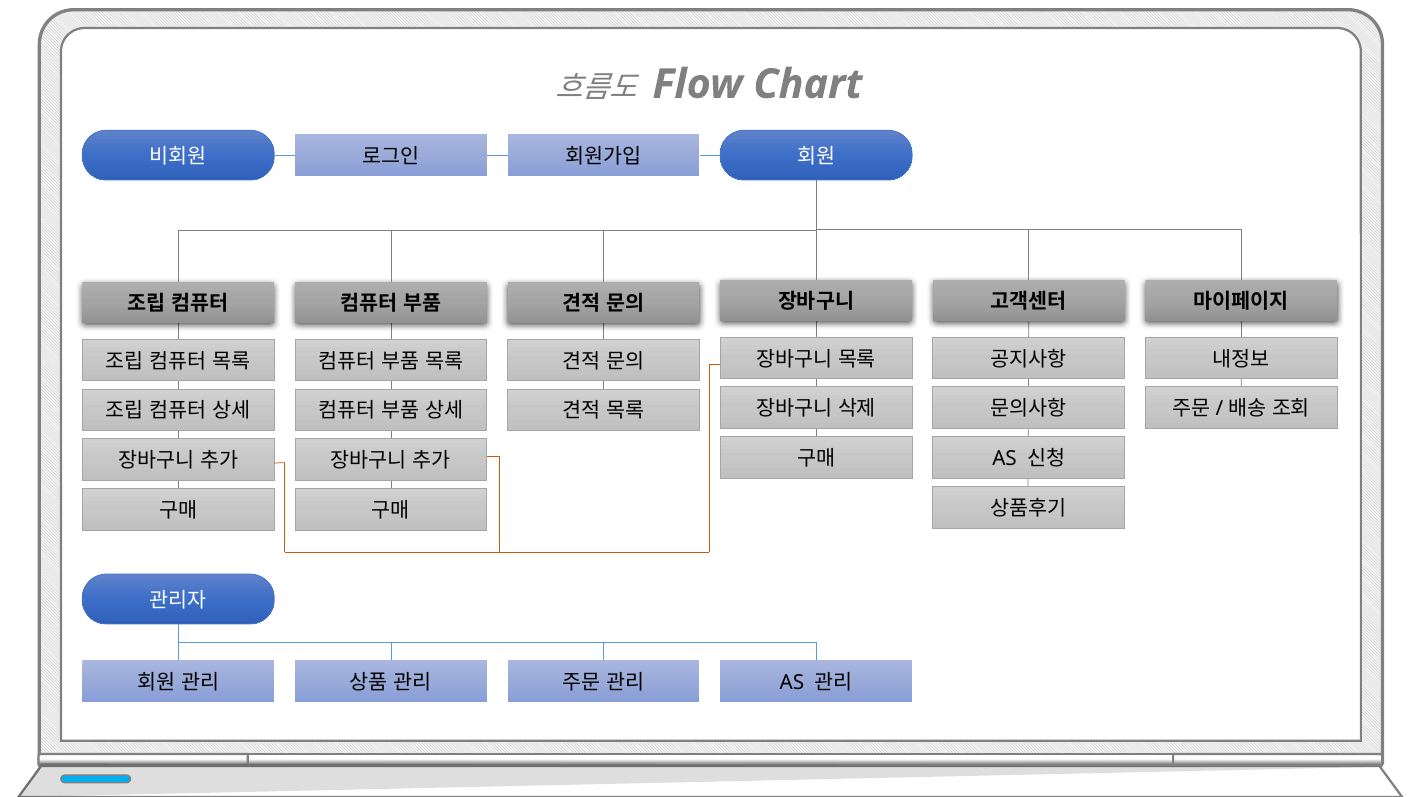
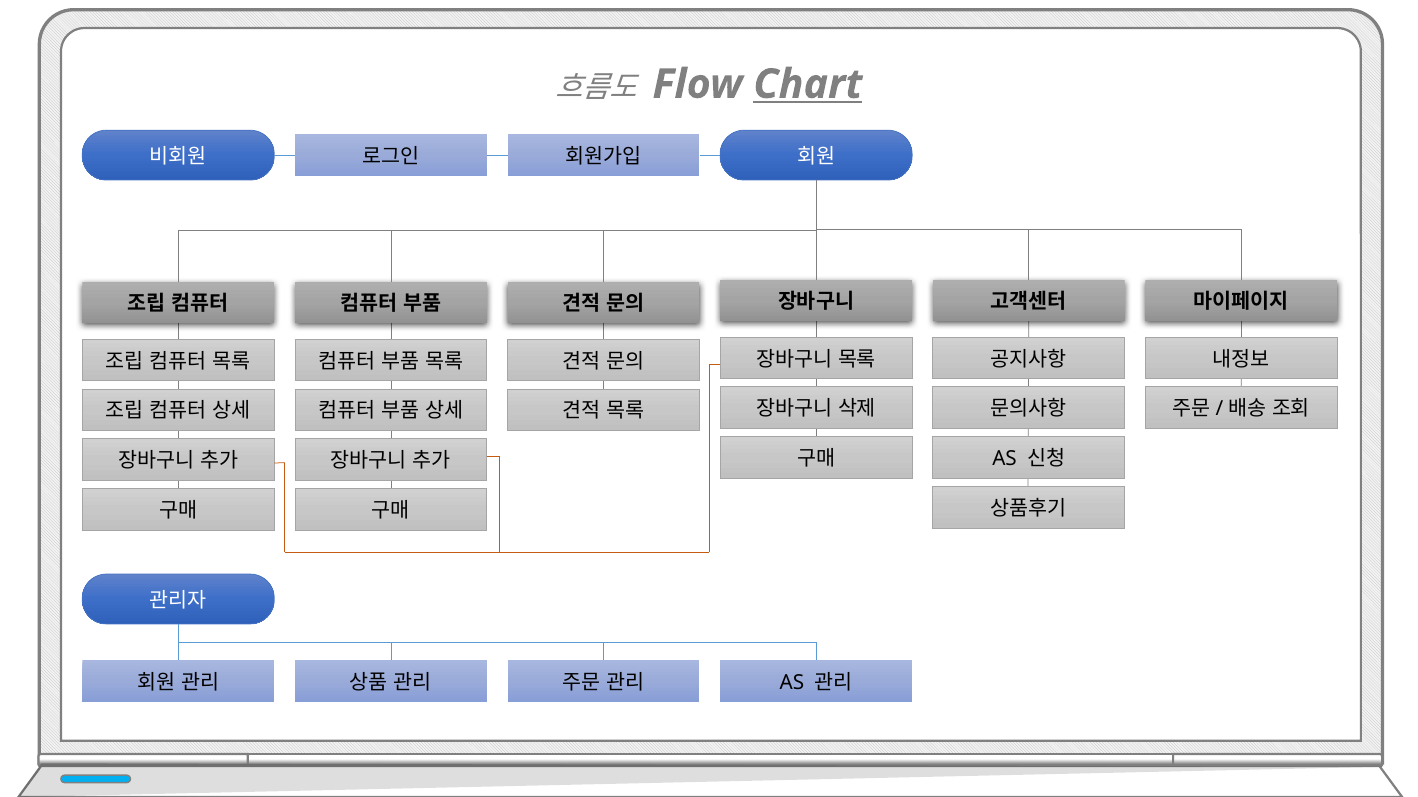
Chart underline: none -> present (808, 84)
